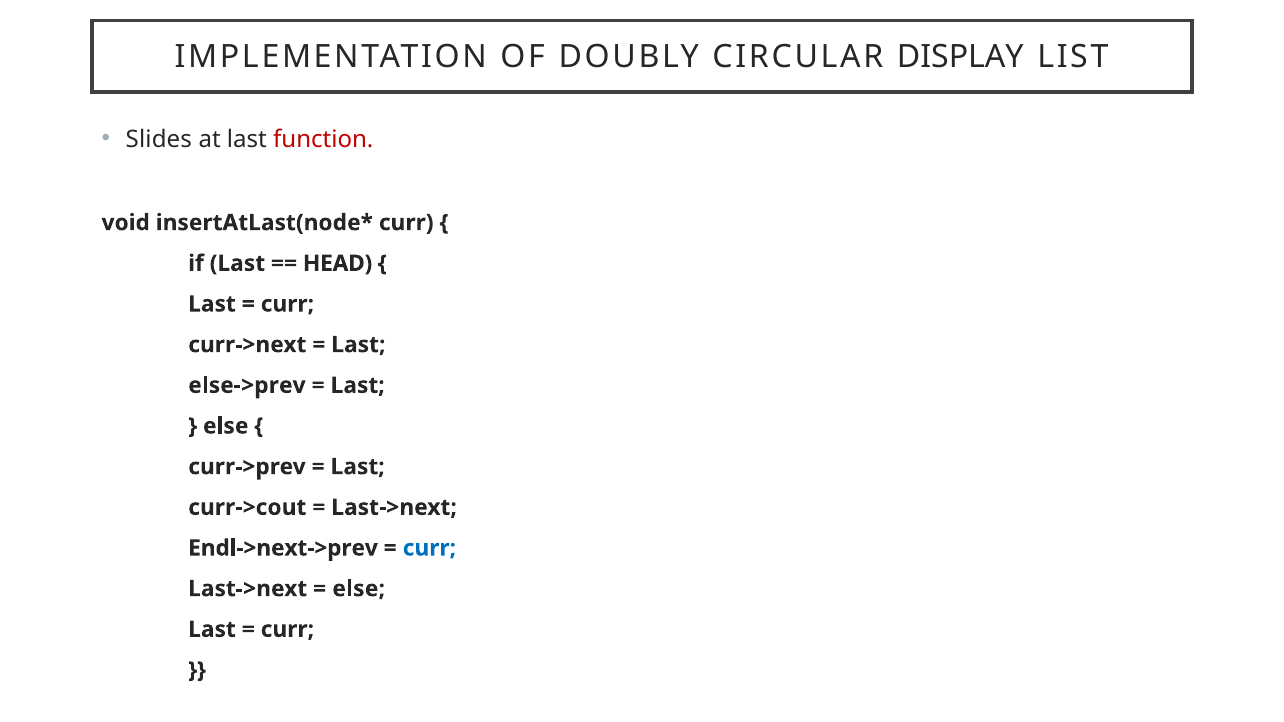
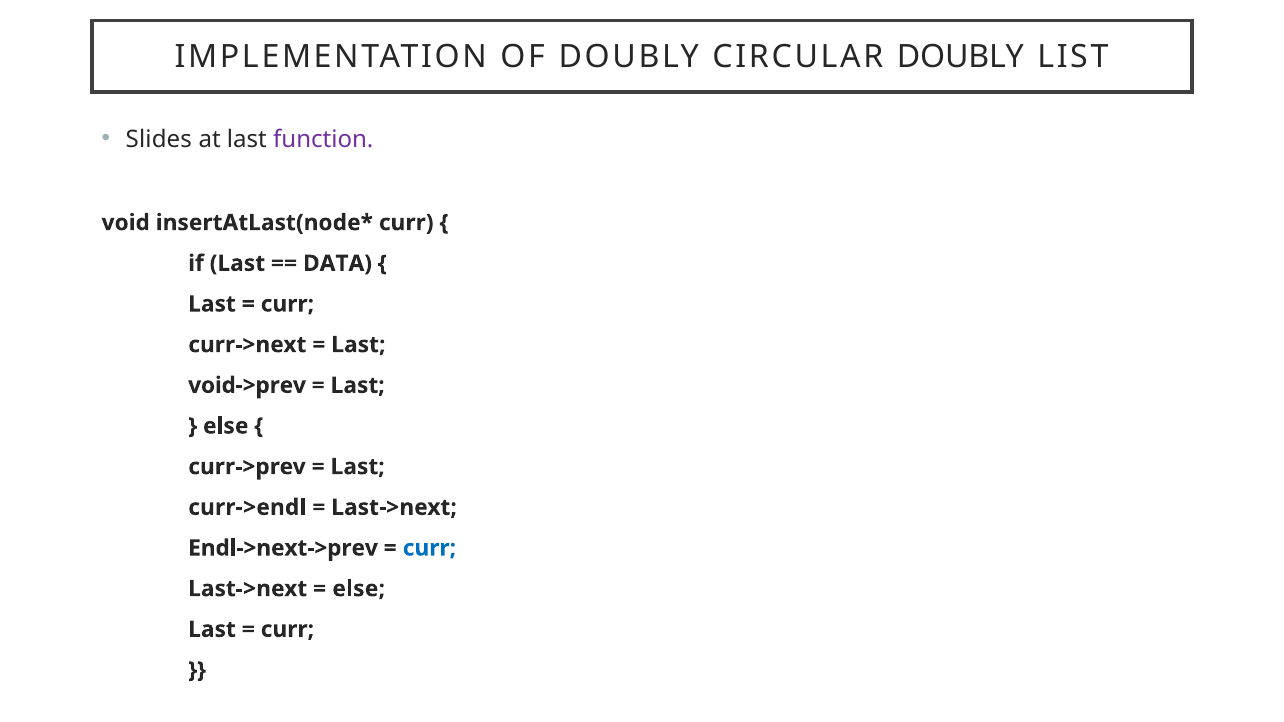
CIRCULAR DISPLAY: DISPLAY -> DOUBLY (960, 57)
function colour: red -> purple (323, 139)
HEAD: HEAD -> DATA (338, 263)
else->prev: else->prev -> void->prev (247, 385)
curr->cout: curr->cout -> curr->endl (247, 508)
